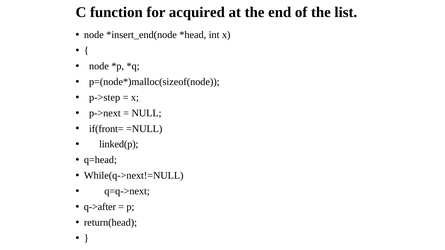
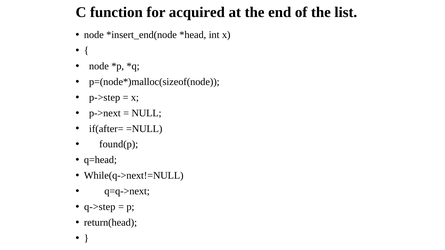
if(front=: if(front= -> if(after= (106, 129)
linked(p: linked(p -> found(p (119, 144)
q->after: q->after -> q->step (100, 207)
